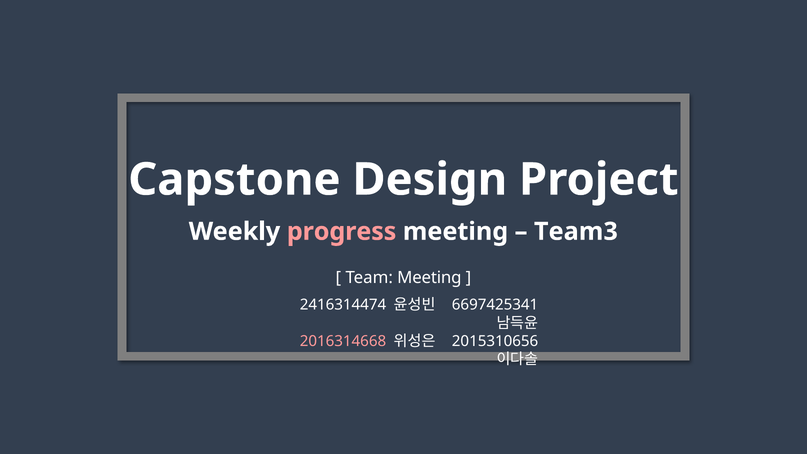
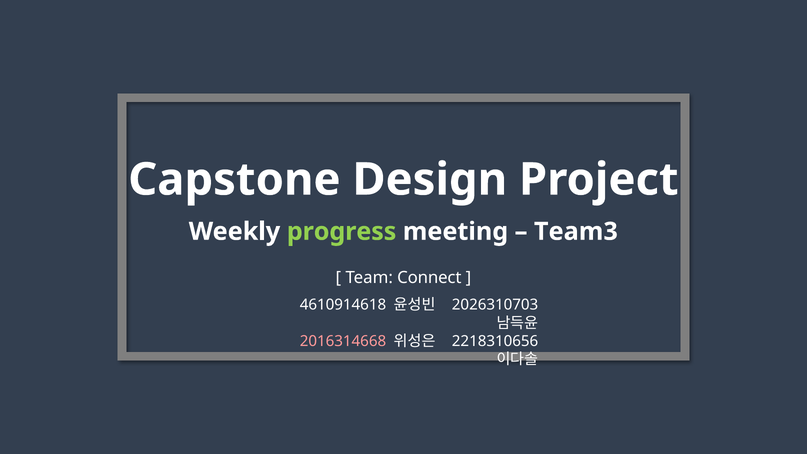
progress colour: pink -> light green (342, 232)
Team Meeting: Meeting -> Connect (429, 278)
2416314474: 2416314474 -> 4610914618 (343, 305)
6697425341: 6697425341 -> 2026310703 (495, 305)
2015310656: 2015310656 -> 2218310656 (495, 341)
